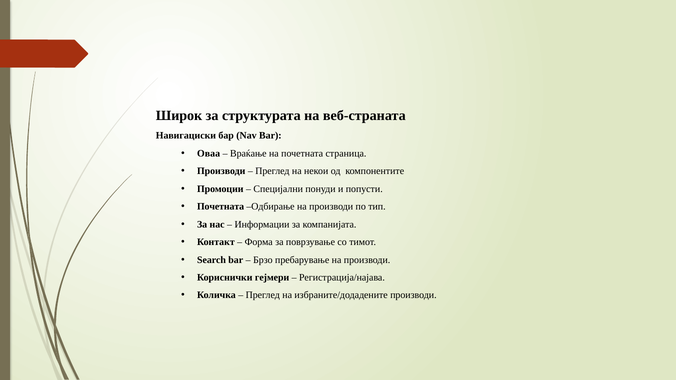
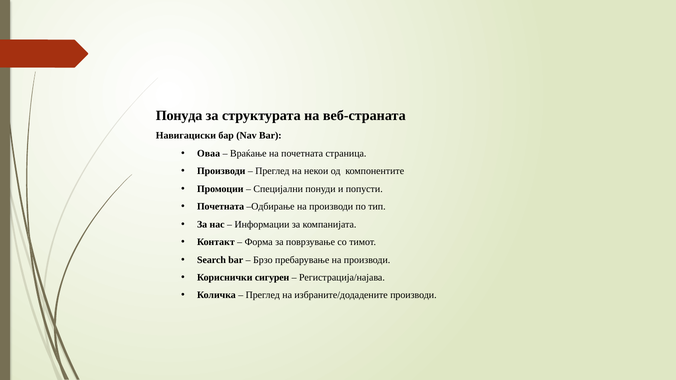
Широк: Широк -> Понуда (179, 116)
гејмери: гејмери -> сигурен (272, 278)
